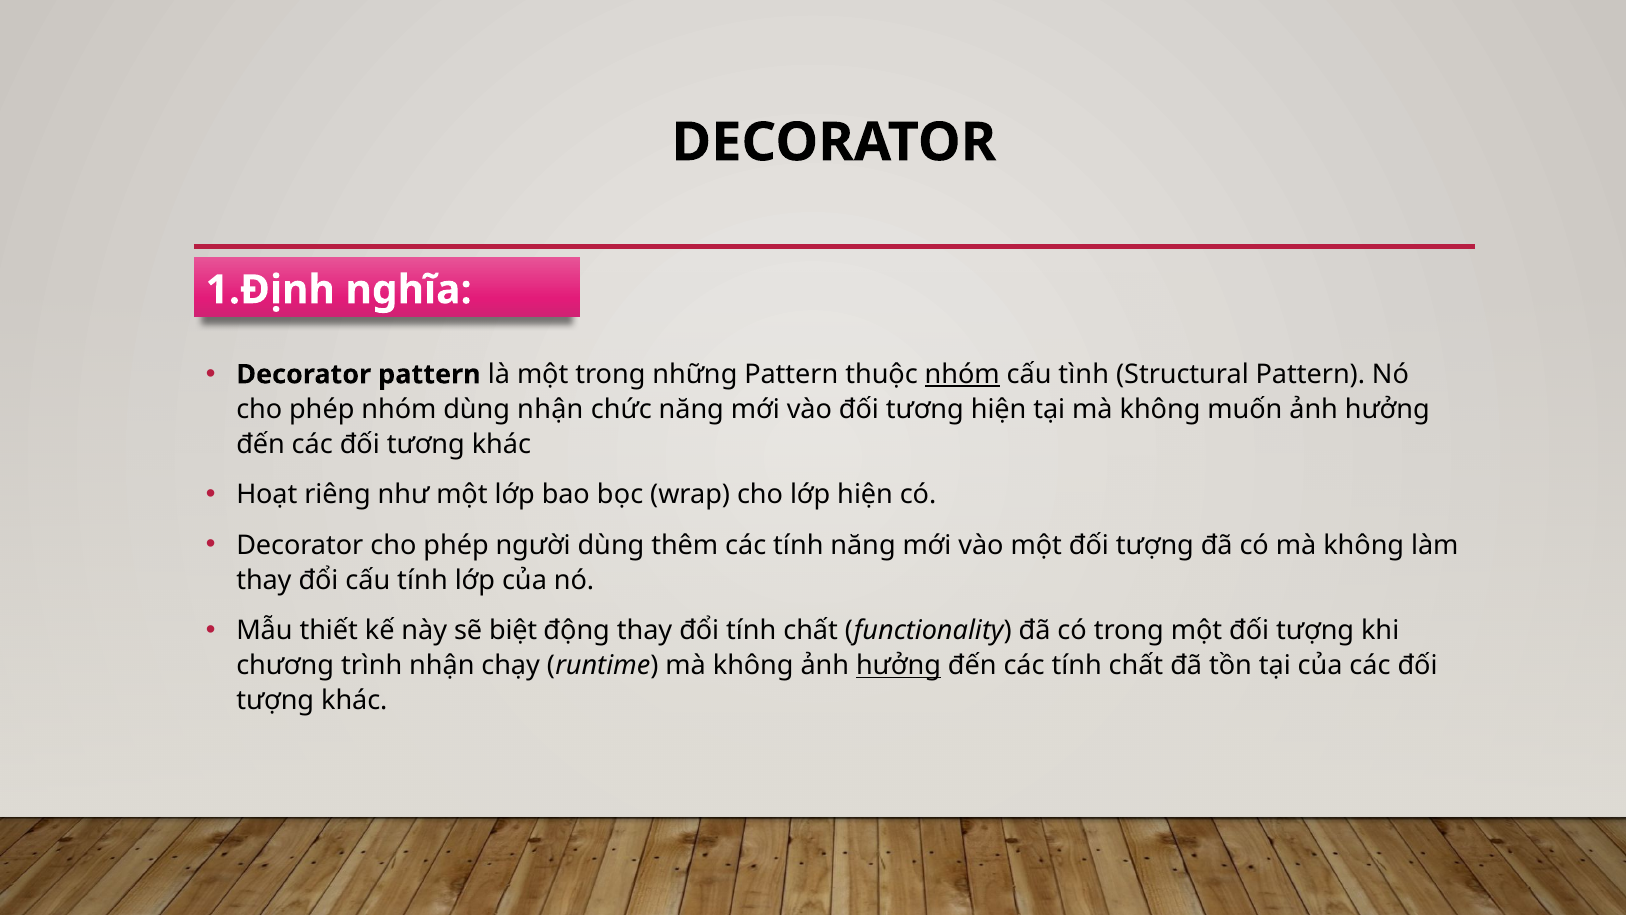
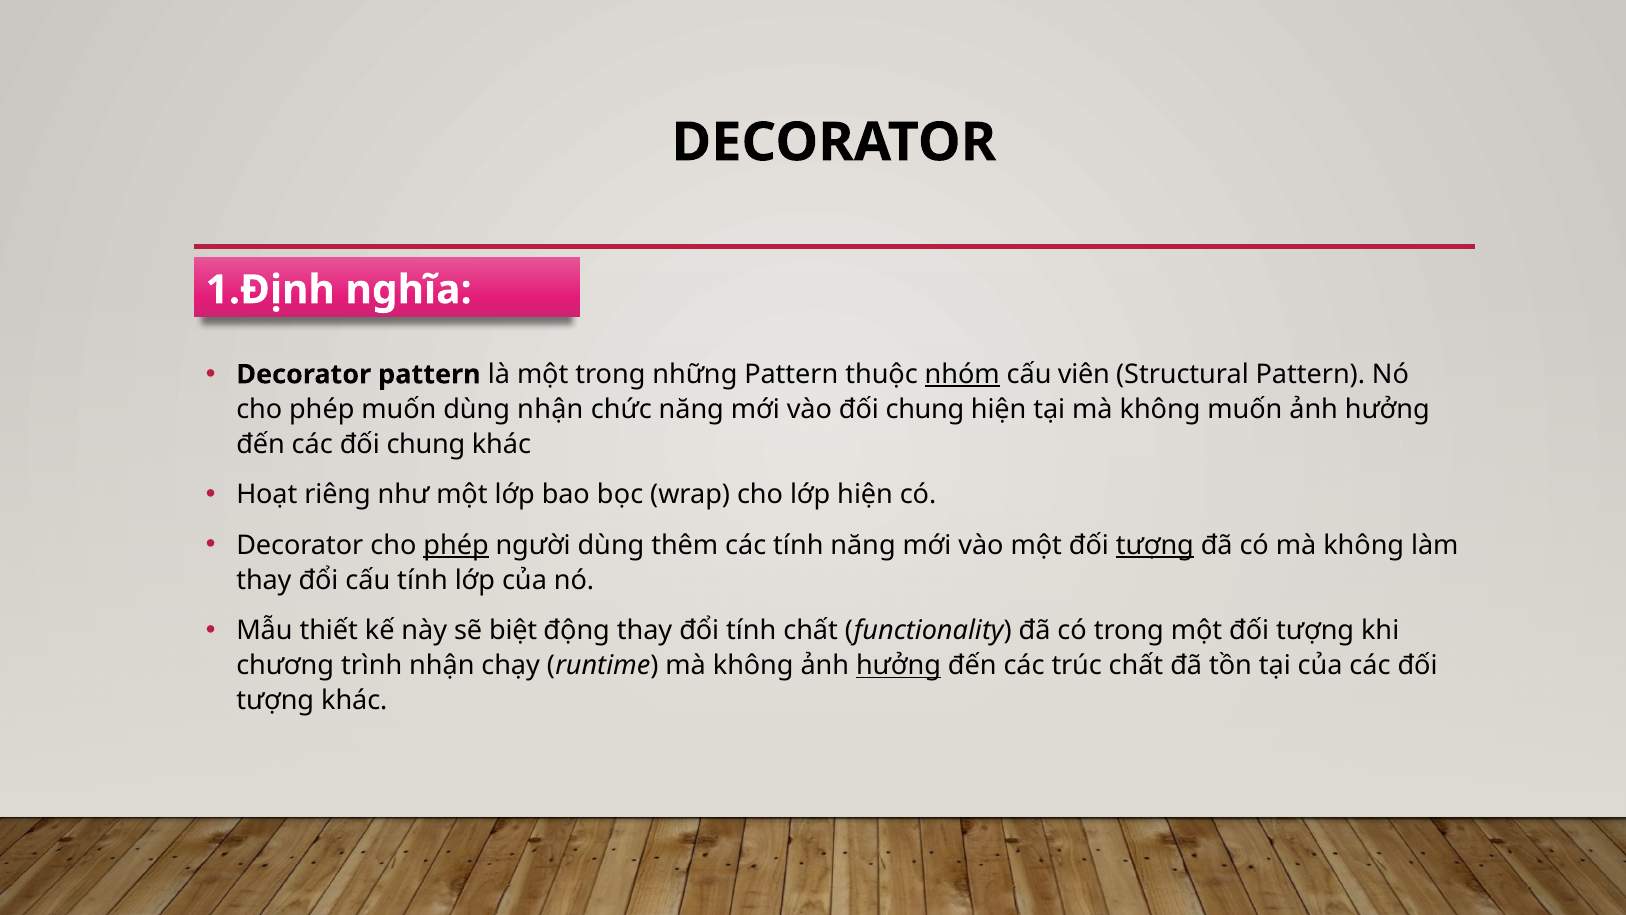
tình: tình -> viên (1084, 374)
phép nhóm: nhóm -> muốn (399, 409)
vào đối tương: tương -> chung (925, 409)
các đối tương: tương -> chung (426, 444)
phép underline: none -> present (456, 545)
tượng underline: none -> present (1155, 545)
đến các tính: tính -> trúc (1077, 666)
